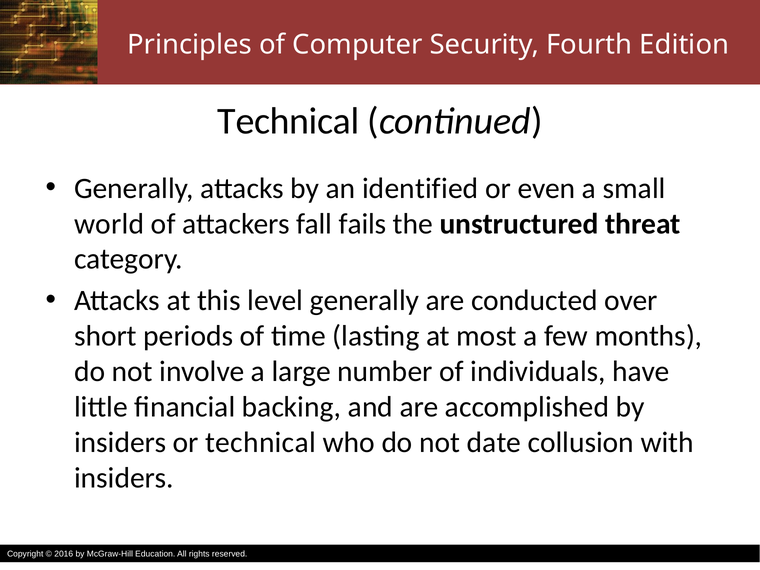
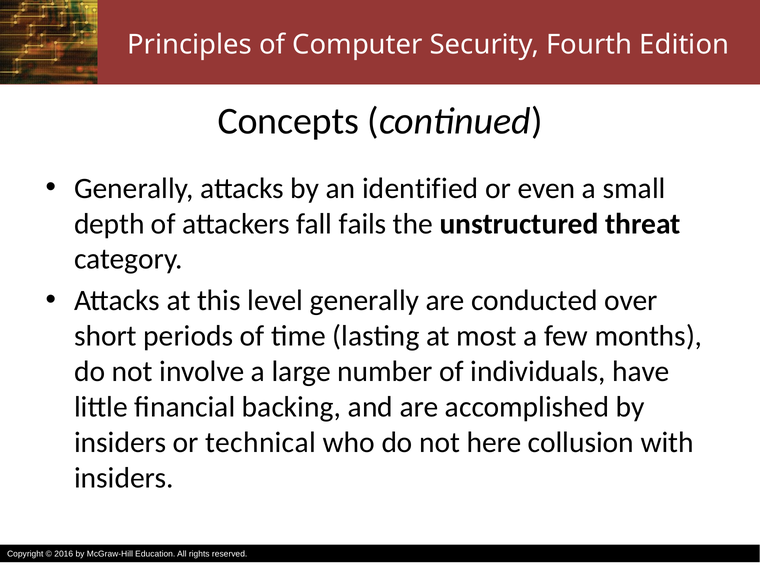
Technical: Technical -> Concepts (288, 121)
world: world -> depth (109, 224)
date: date -> here (494, 443)
